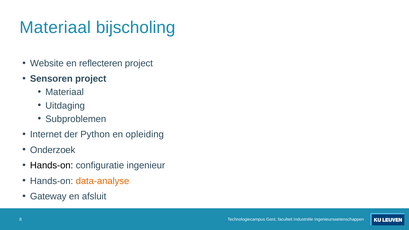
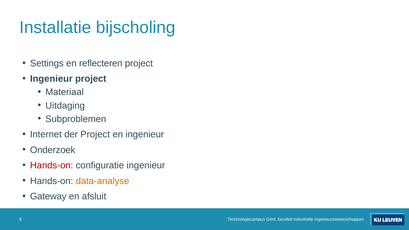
Materiaal: Materiaal -> Installatie (55, 27)
Website: Website -> Settings (47, 63)
Sensoren: Sensoren -> Ingenieur (51, 79)
der Python: Python -> Project (95, 134)
en opleiding: opleiding -> ingenieur (145, 134)
Hands-on colour: black -> red (52, 165)
